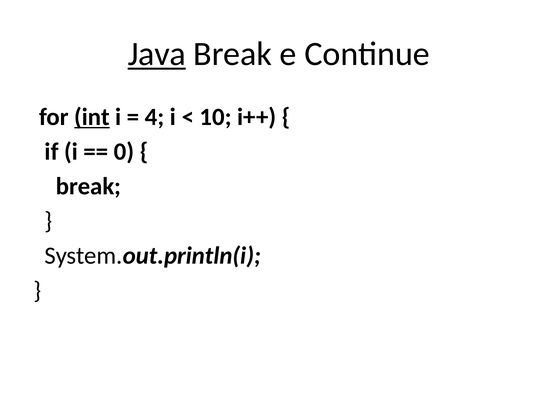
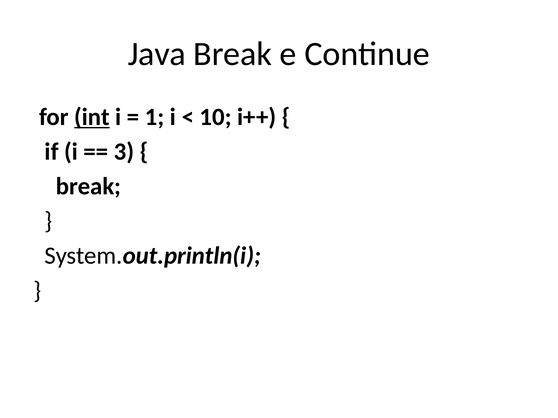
Java underline: present -> none (157, 54)
4: 4 -> 1 (155, 117)
0: 0 -> 3 (124, 152)
